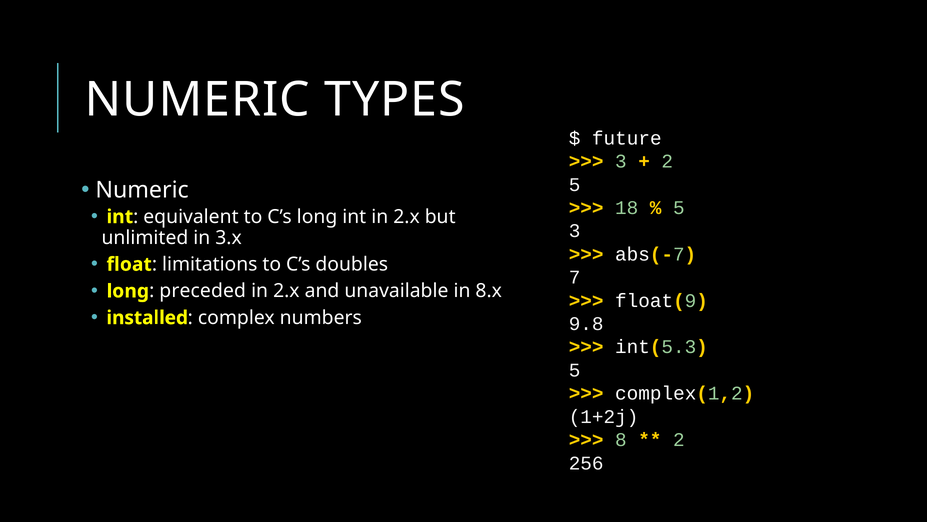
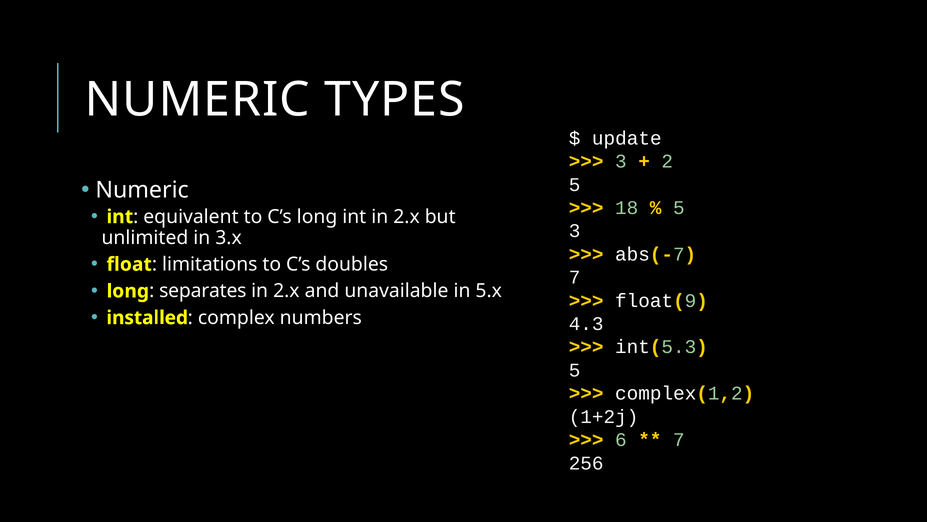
future: future -> update (627, 138)
preceded: preceded -> separates (203, 291)
8.x: 8.x -> 5.x (489, 291)
9.8: 9.8 -> 4.3 (586, 324)
8: 8 -> 6 (621, 439)
2: 2 -> 7 (679, 439)
